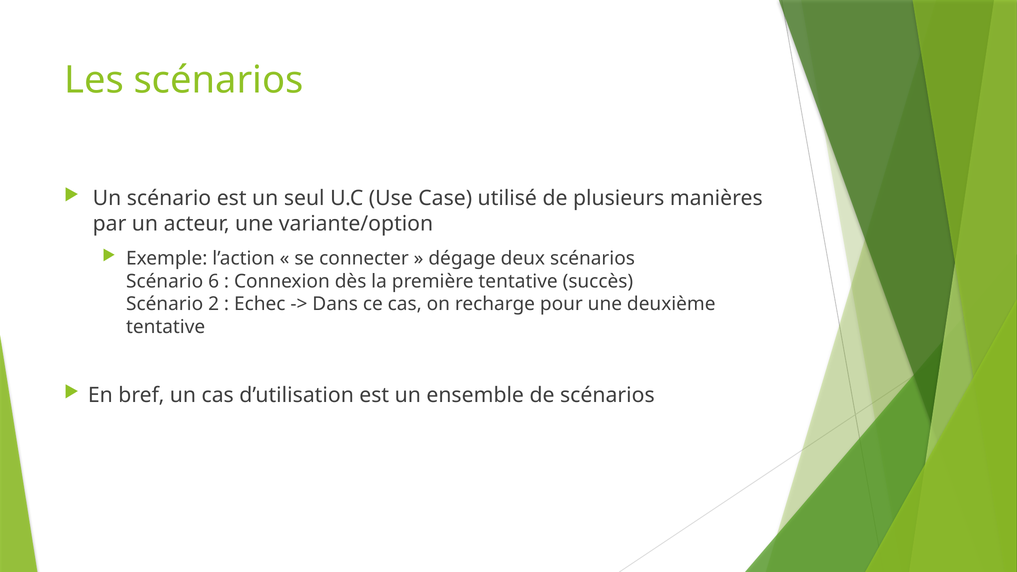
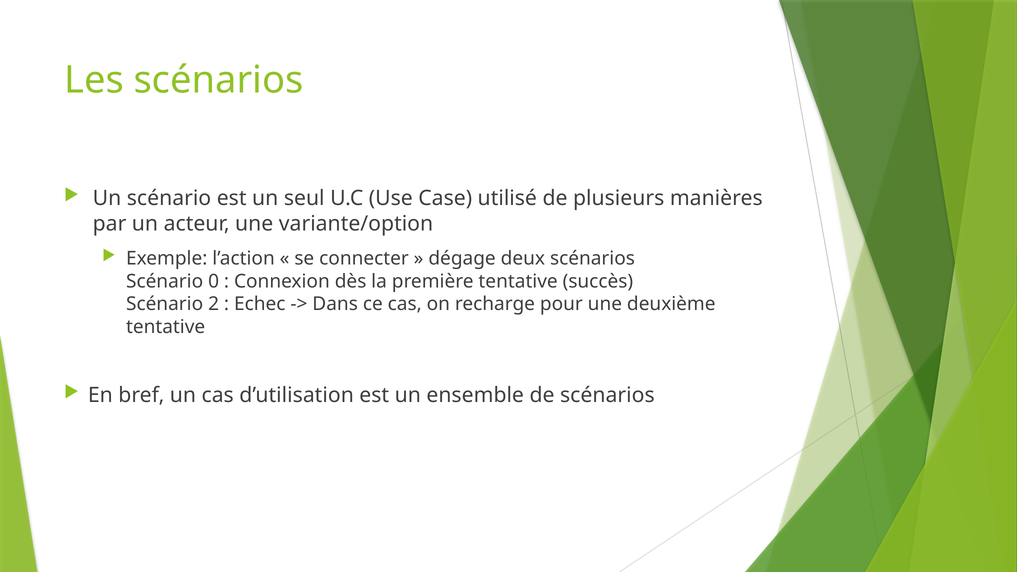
6: 6 -> 0 (214, 281)
